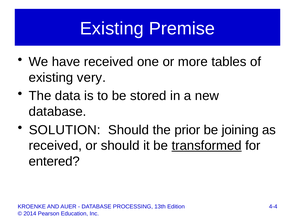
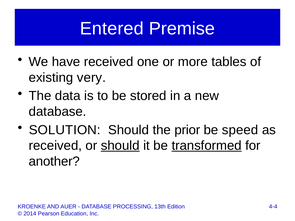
Existing: Existing -> Entered (112, 29)
joining: joining -> speed (240, 130)
should underline: none -> present (120, 146)
entered: entered -> another (54, 162)
